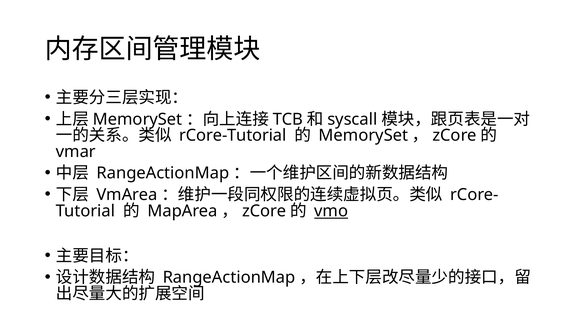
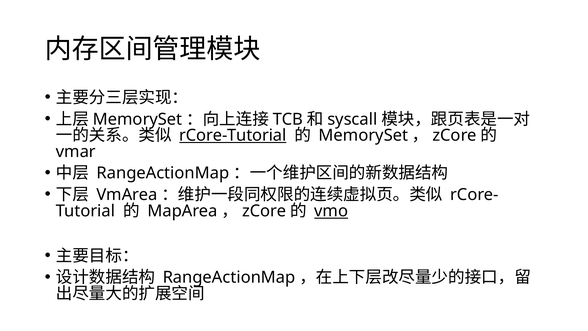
rCore-Tutorial underline: none -> present (233, 135)
